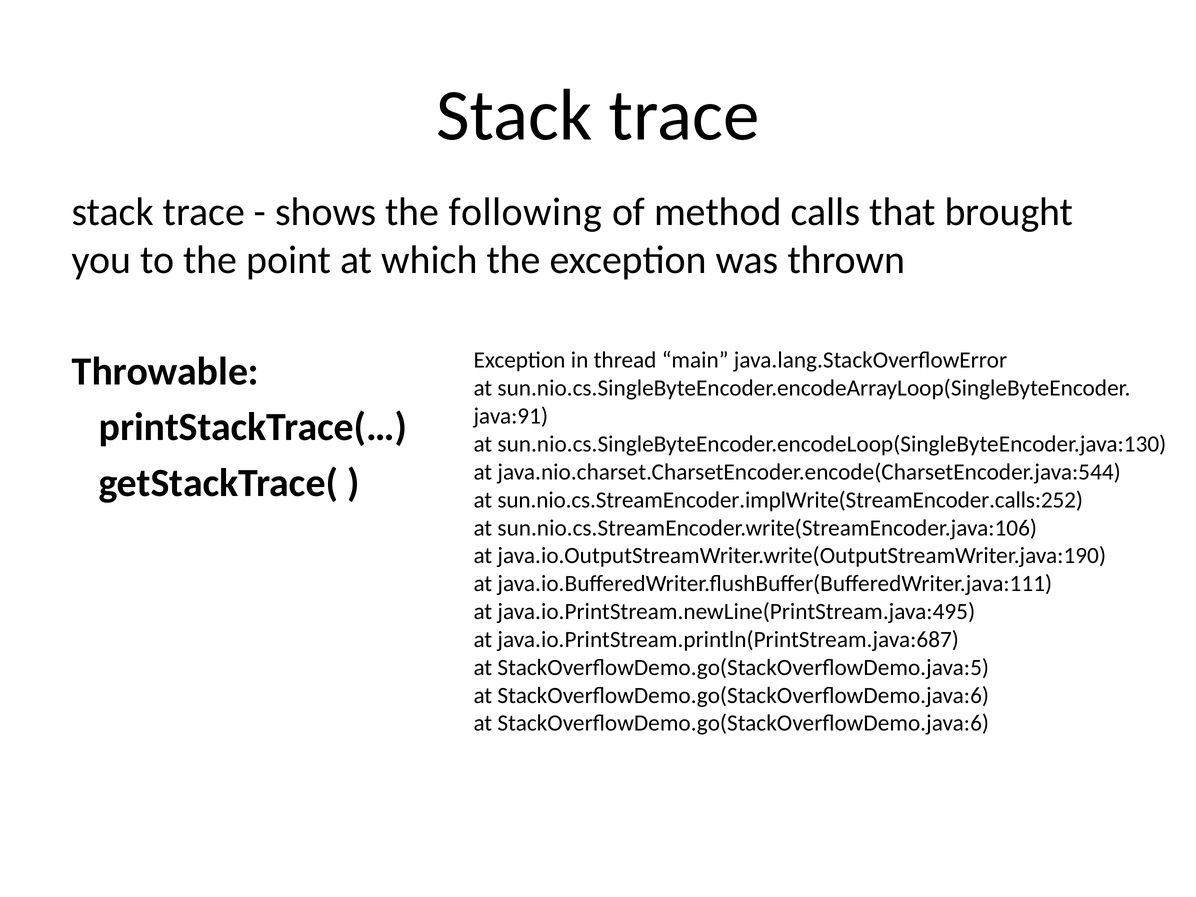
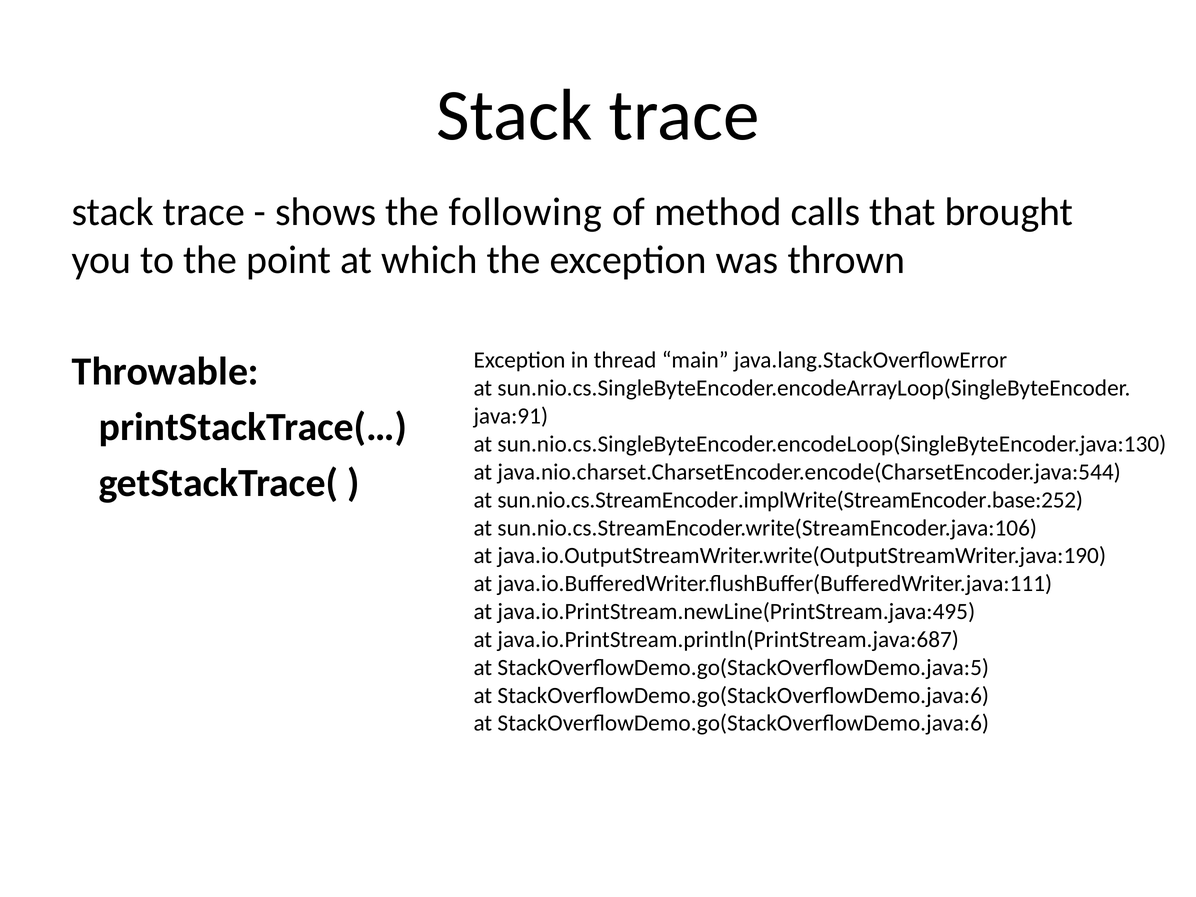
sun.nio.cs.StreamEncoder.implWrite(StreamEncoder.calls:252: sun.nio.cs.StreamEncoder.implWrite(StreamEncoder.calls:252 -> sun.nio.cs.StreamEncoder.implWrite(StreamEncoder.base:252 (790, 500)
